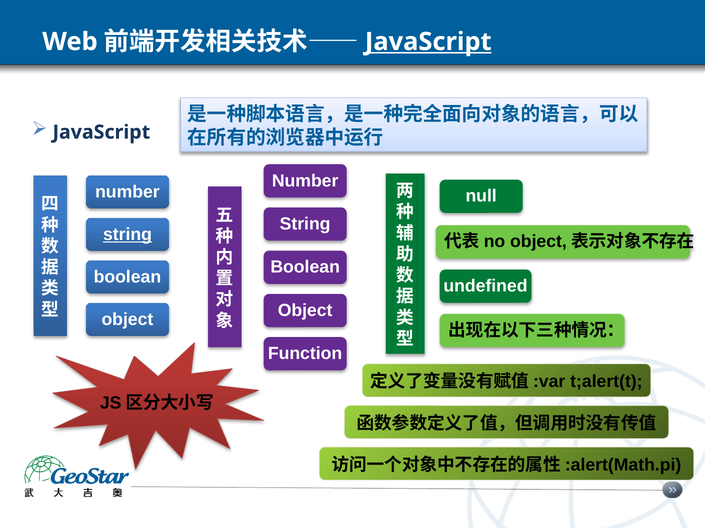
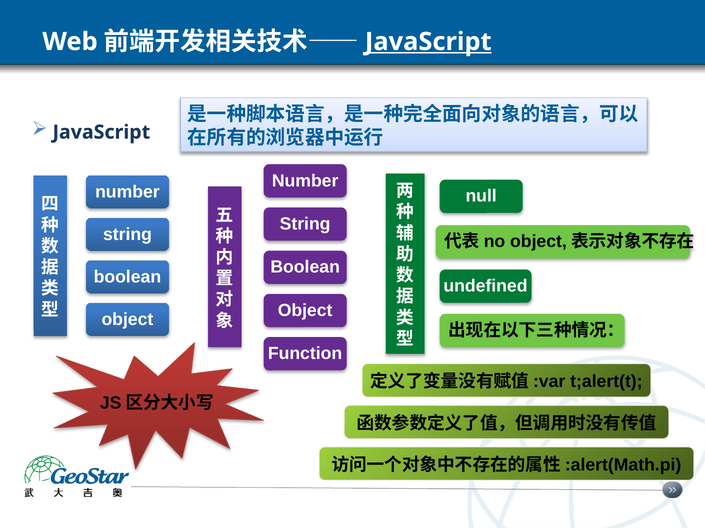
string underline: present -> none (127, 235)
